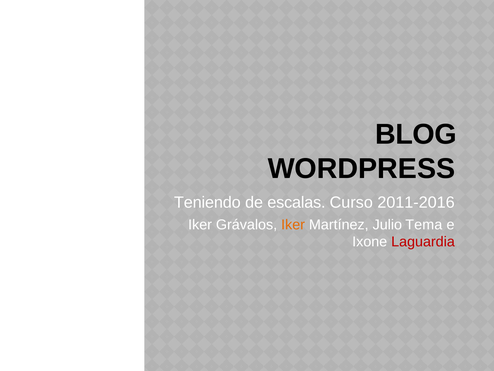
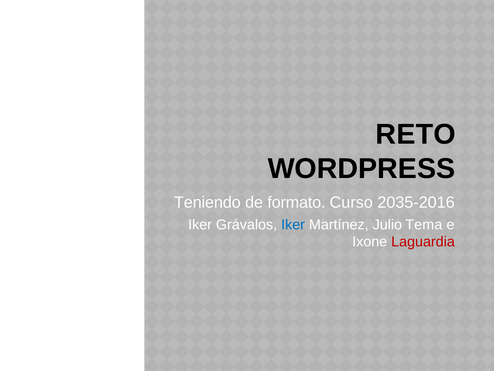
BLOG: BLOG -> RETO (416, 134)
escalas: escalas -> formato (296, 202)
2011-2016: 2011-2016 -> 2035-2016 (416, 202)
Iker colour: orange -> blue (293, 224)
